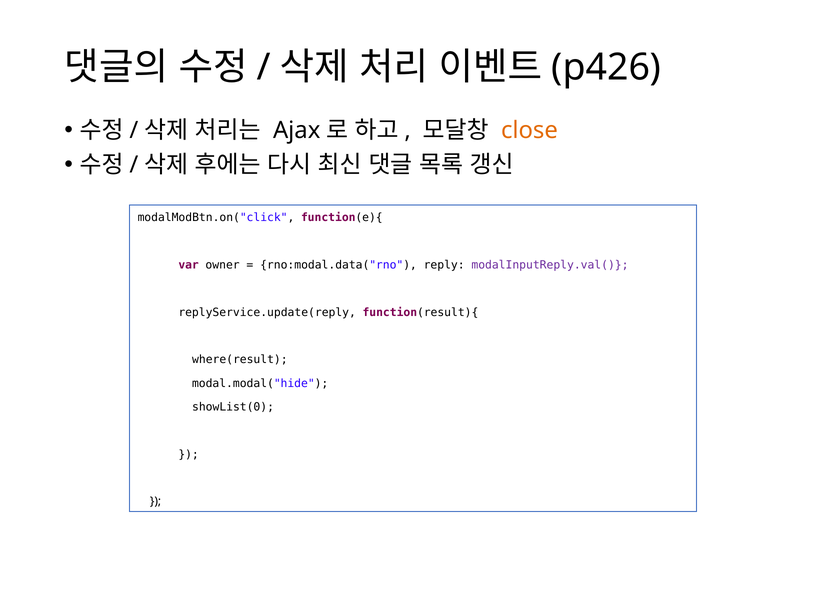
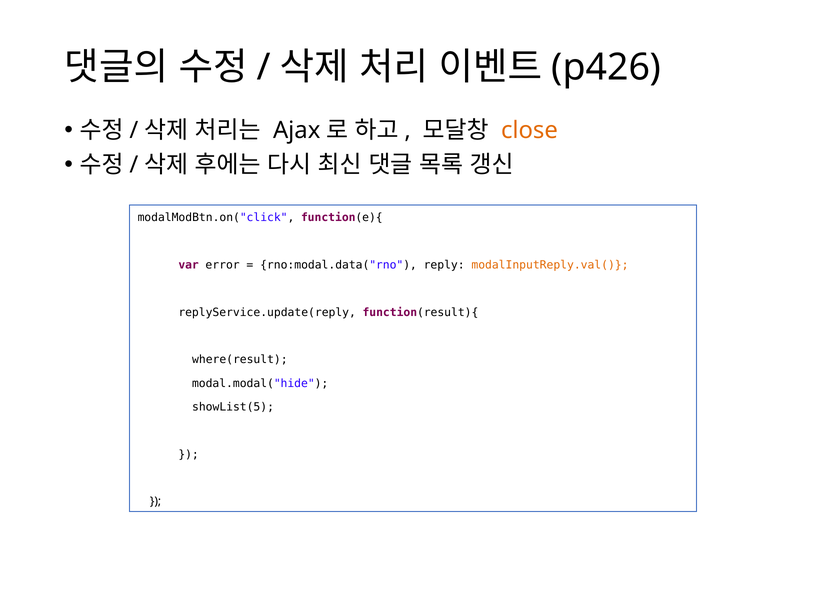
owner: owner -> error (223, 265)
modalInputReply.val( colour: purple -> orange (550, 265)
showList(0: showList(0 -> showList(5 (233, 407)
